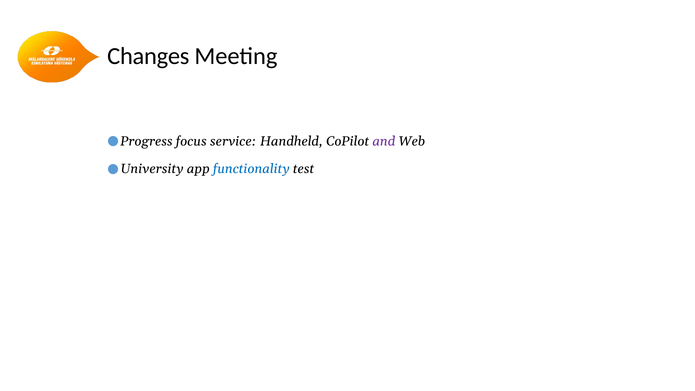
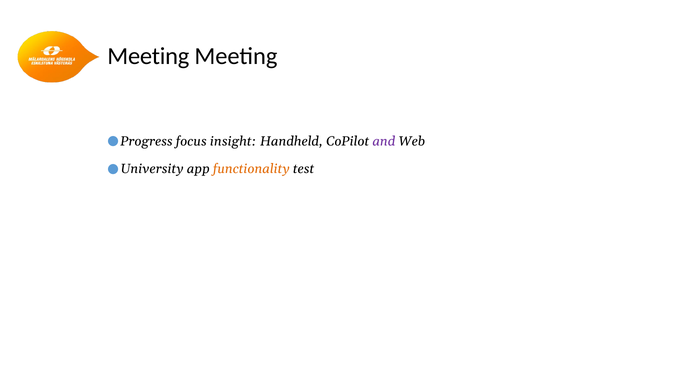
Changes: Changes -> Meeting (148, 56)
service: service -> insight (233, 141)
functionality colour: blue -> orange (251, 169)
